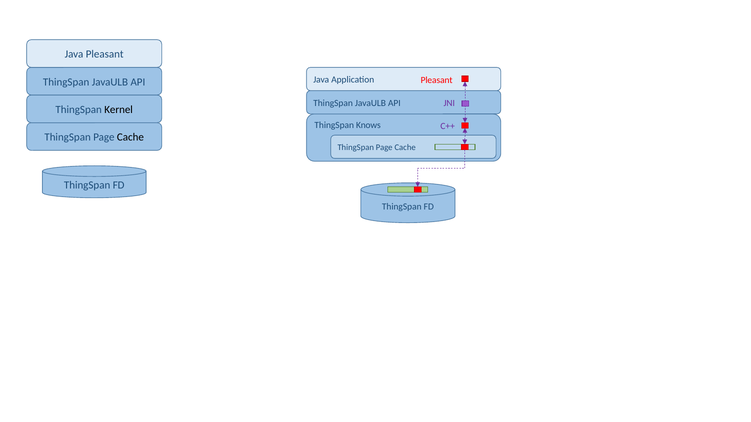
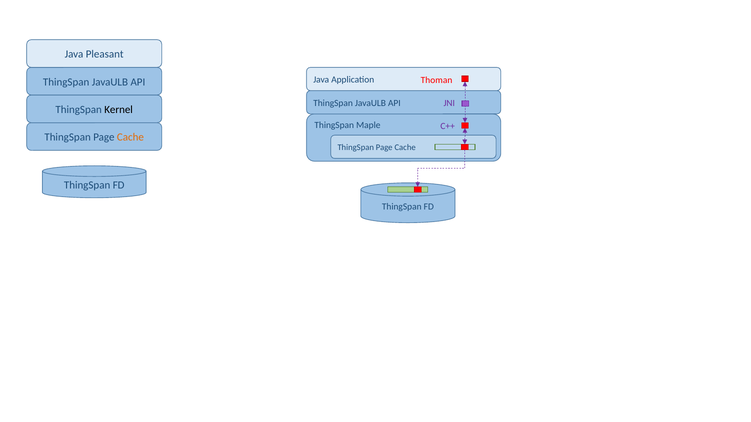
Application Pleasant: Pleasant -> Thoman (437, 80)
Knows: Knows -> Maple (368, 125)
Cache colour: black -> orange (130, 137)
